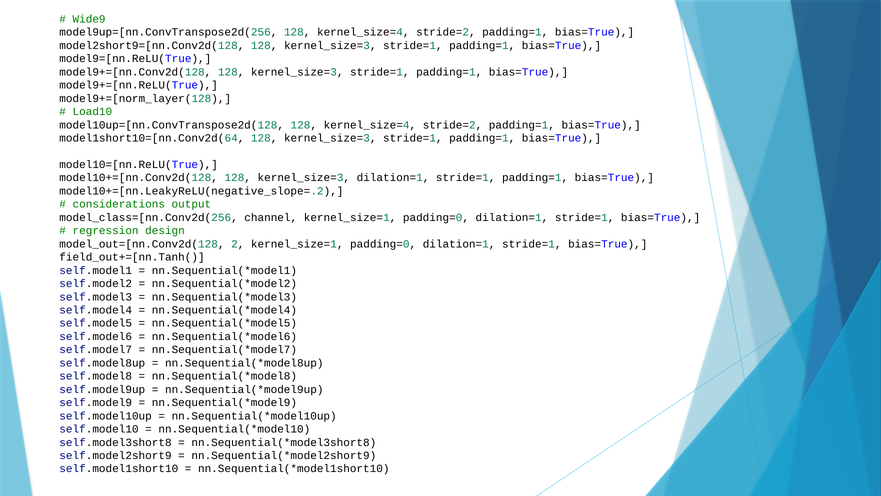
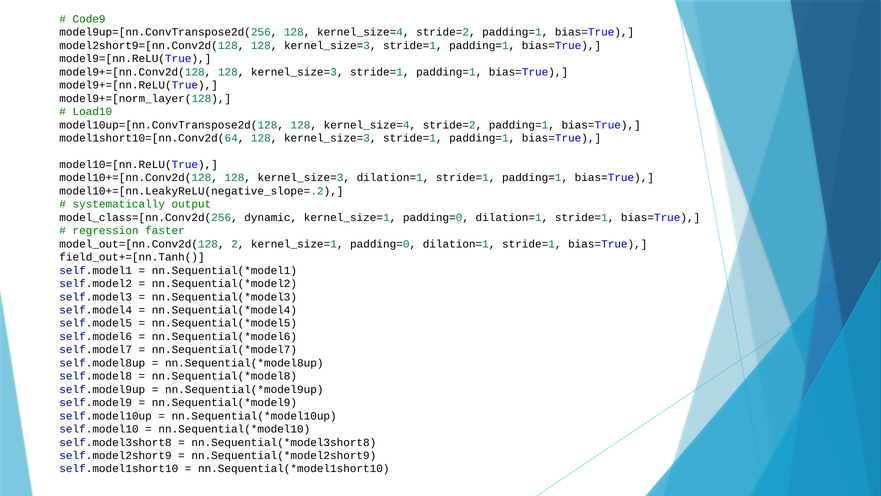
Wide9: Wide9 -> Code9 (89, 19)
considerations: considerations -> systematically (119, 204)
channel: channel -> dynamic (271, 217)
design: design -> faster (165, 231)
